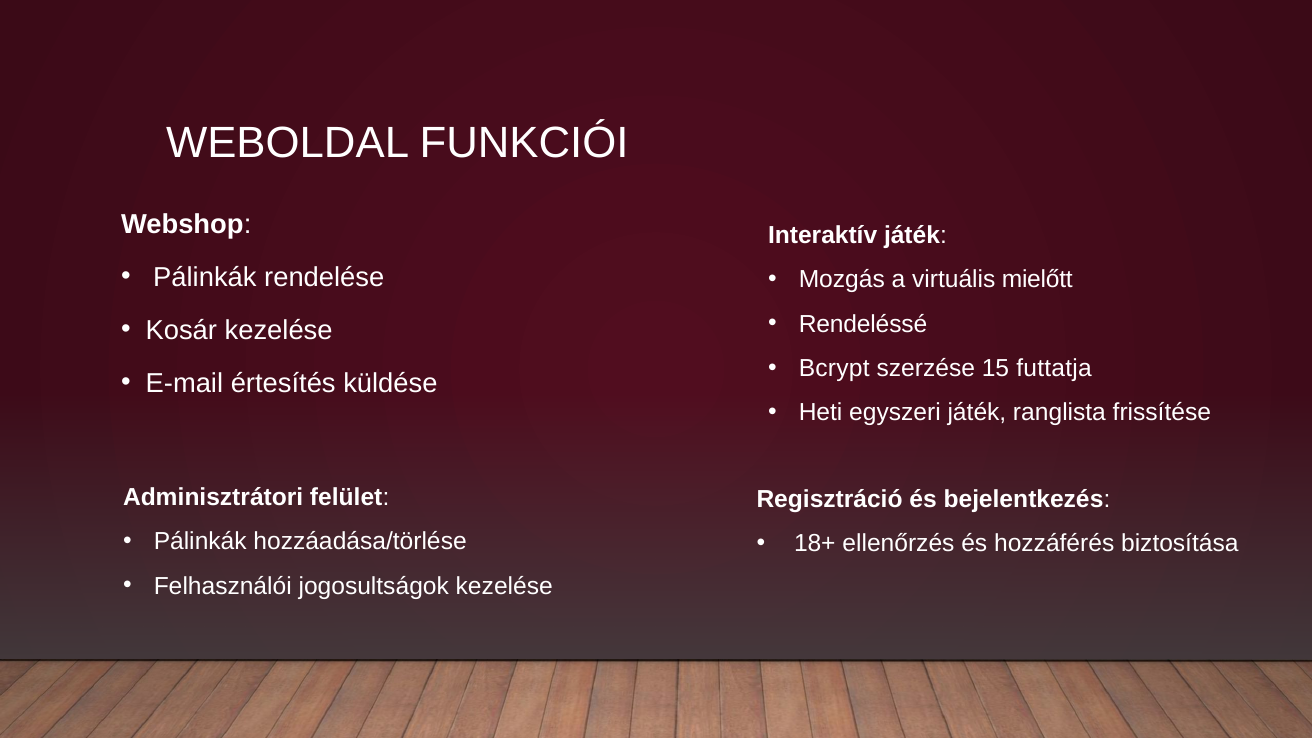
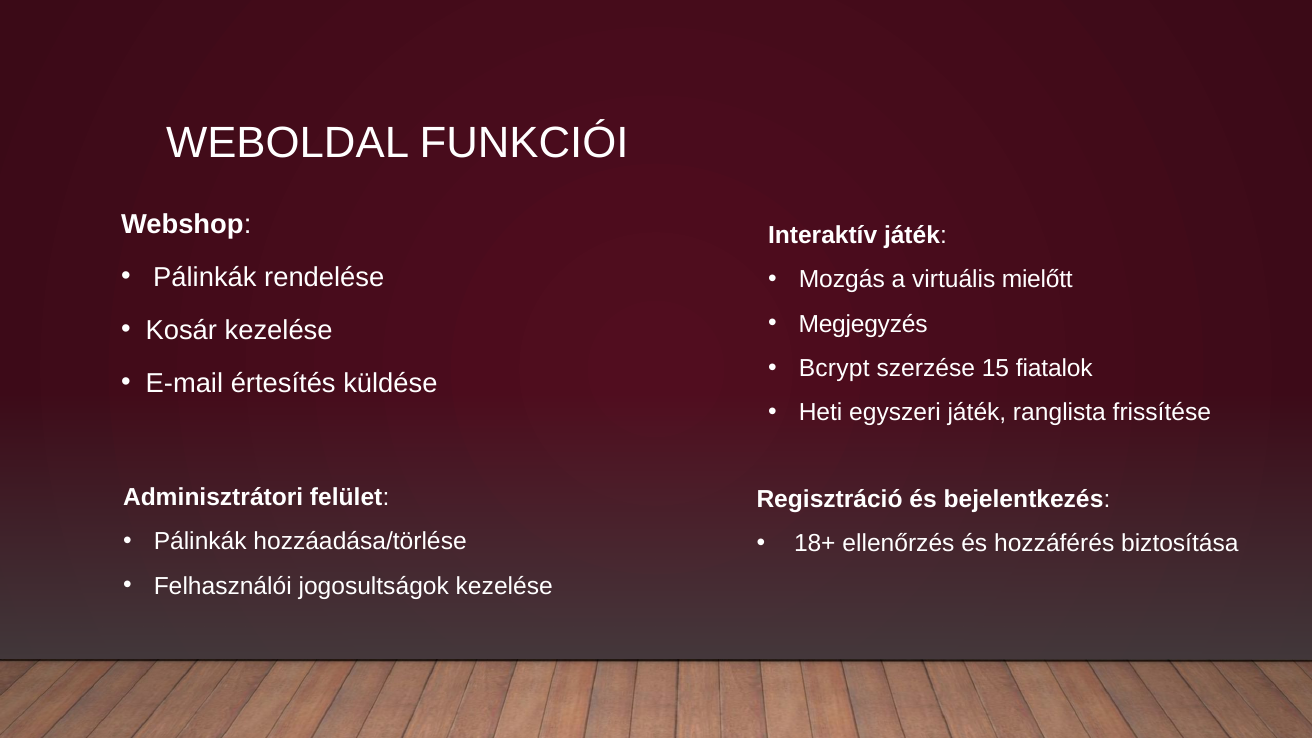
Rendeléssé: Rendeléssé -> Megjegyzés (863, 324)
futtatja: futtatja -> fiatalok (1054, 368)
